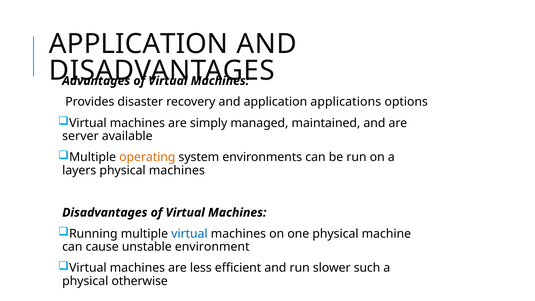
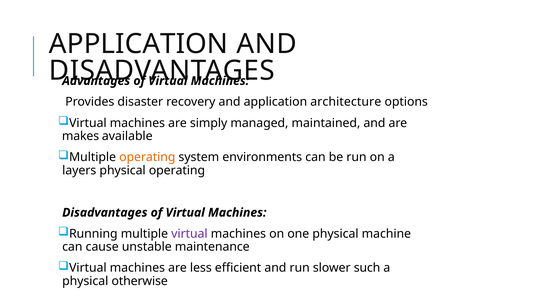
applications: applications -> architecture (346, 102)
server: server -> makes (81, 136)
physical machines: machines -> operating (177, 170)
virtual colour: blue -> purple (189, 234)
environment: environment -> maintenance (212, 247)
